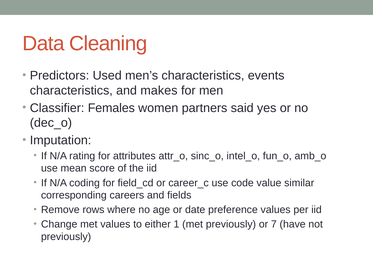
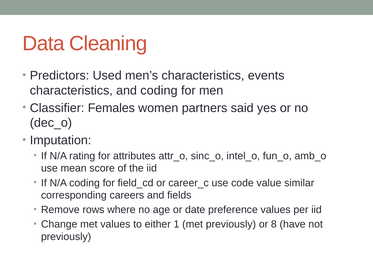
and makes: makes -> coding (159, 90)
7: 7 -> 8 (274, 224)
